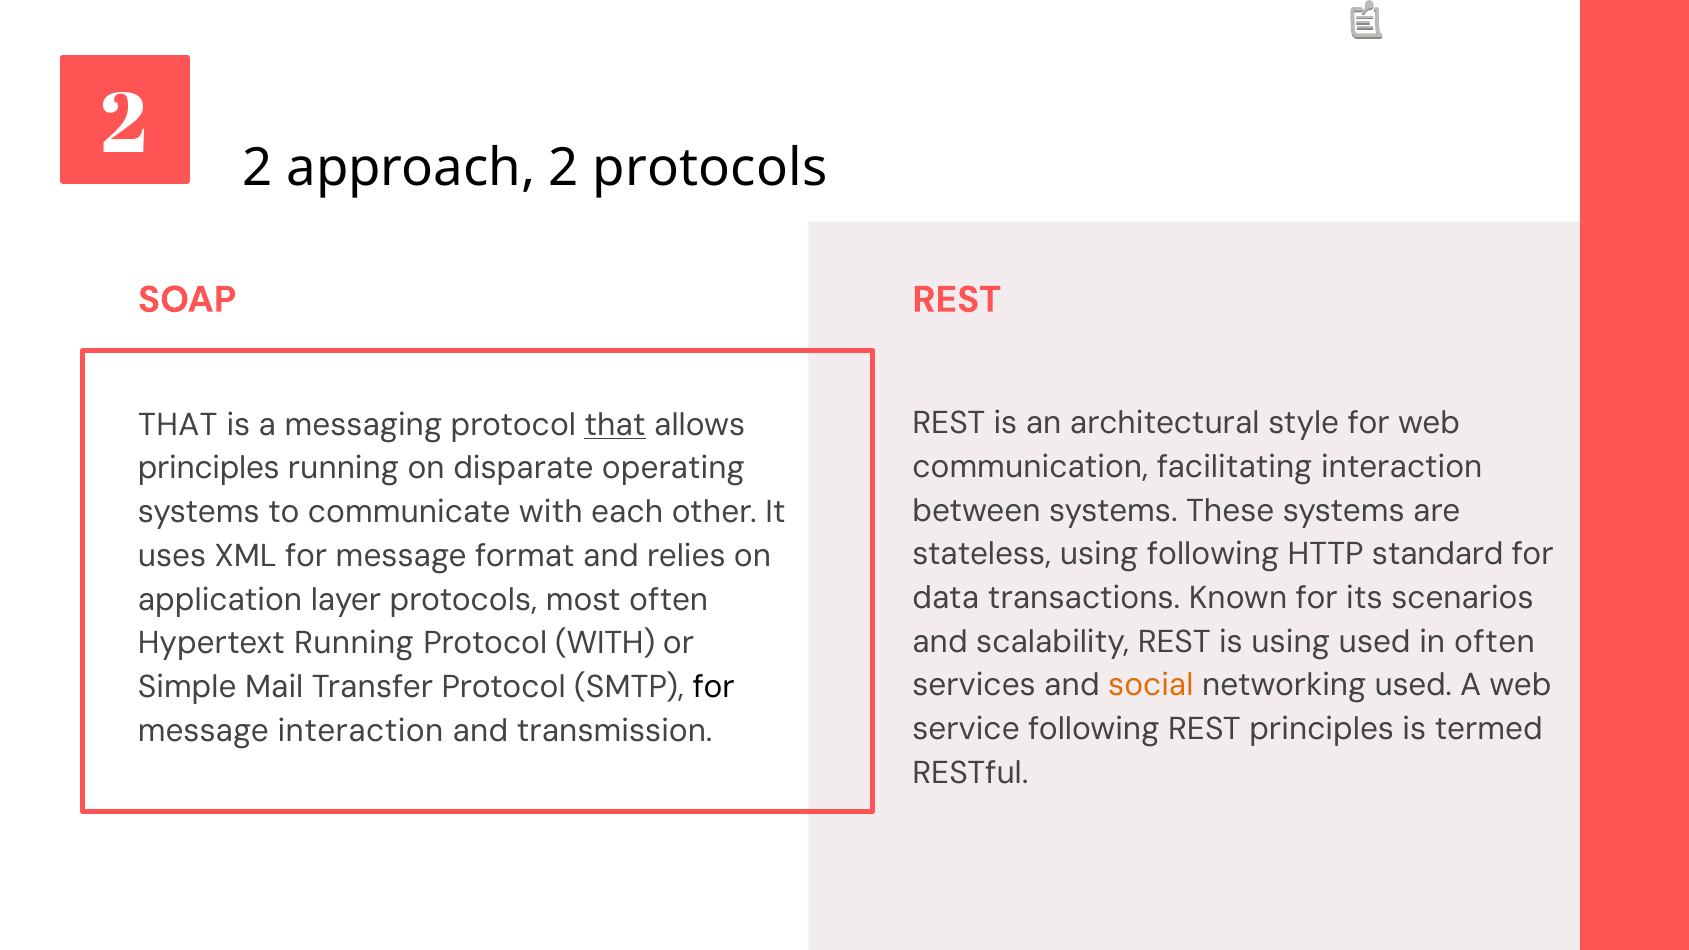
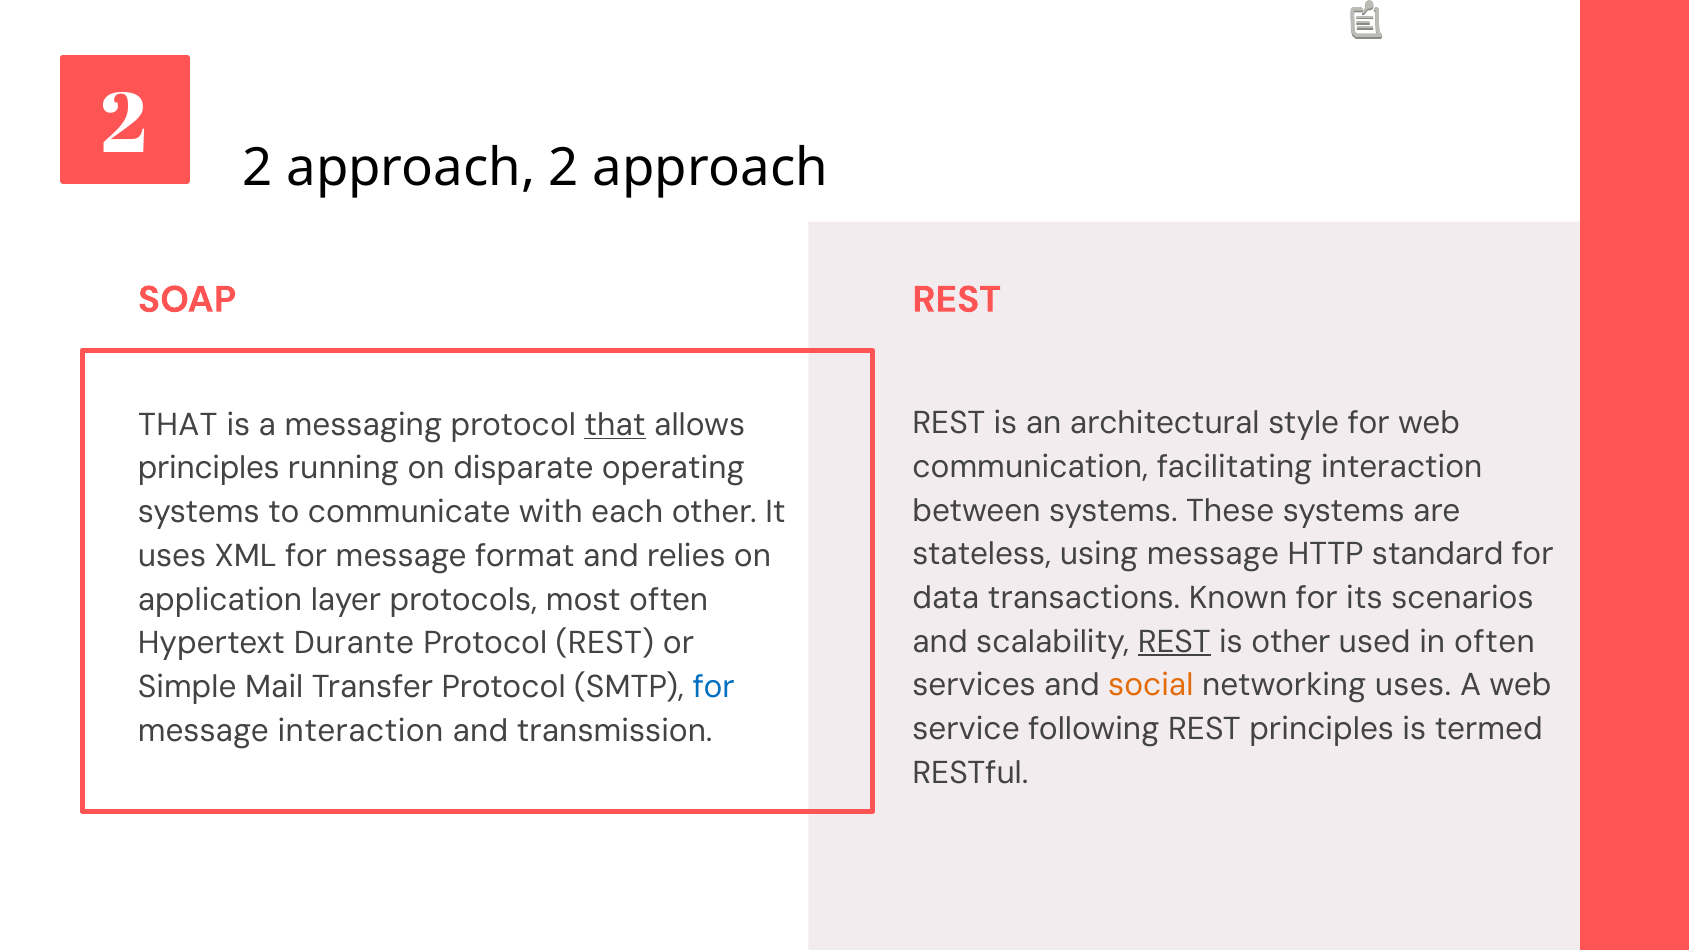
approach 2 protocols: protocols -> approach (710, 168)
using following: following -> message (1213, 554)
REST underline: none -> present (1174, 642)
is using: using -> other (1291, 642)
Hypertext Running: Running -> Durante (354, 643)
Protocol WITH: WITH -> REST (605, 643)
networking used: used -> uses (1413, 685)
for colour: black -> blue (714, 687)
